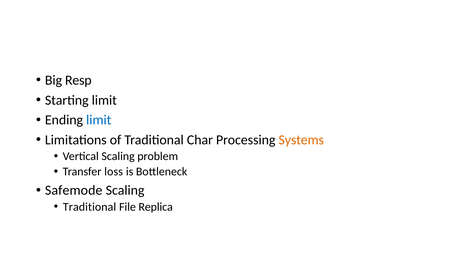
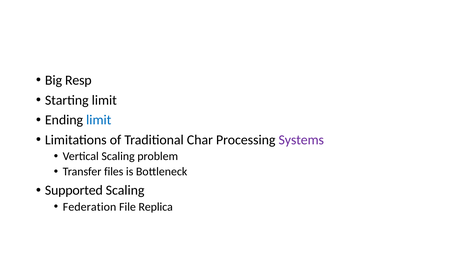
Systems colour: orange -> purple (301, 140)
loss: loss -> files (114, 171)
Safemode: Safemode -> Supported (74, 190)
Traditional: Traditional -> Federation (90, 206)
